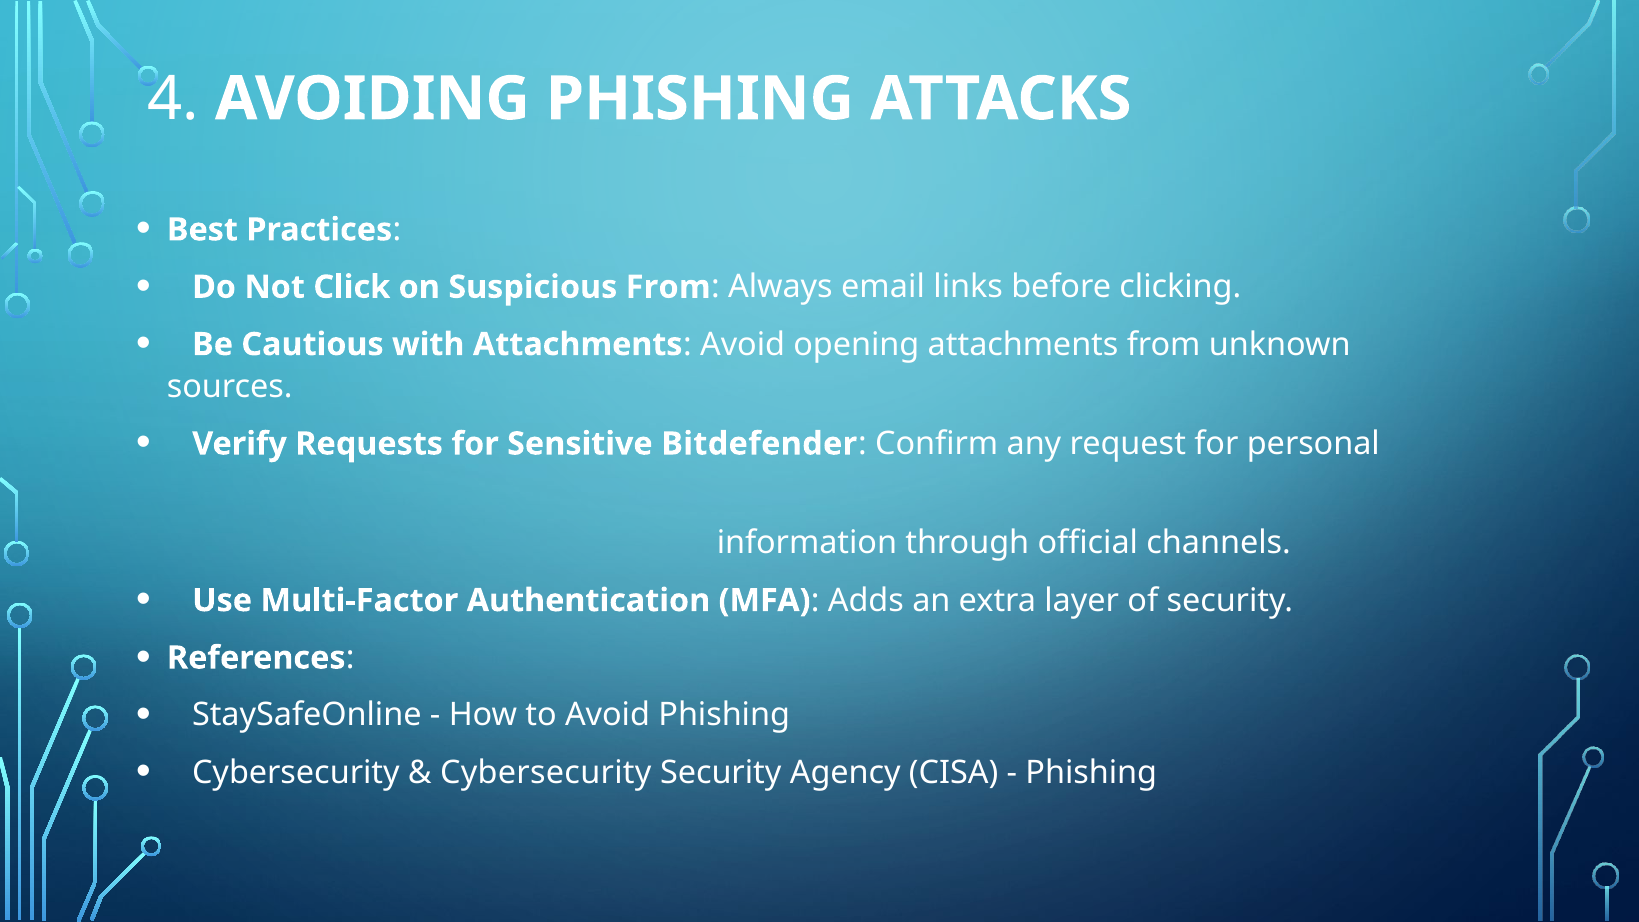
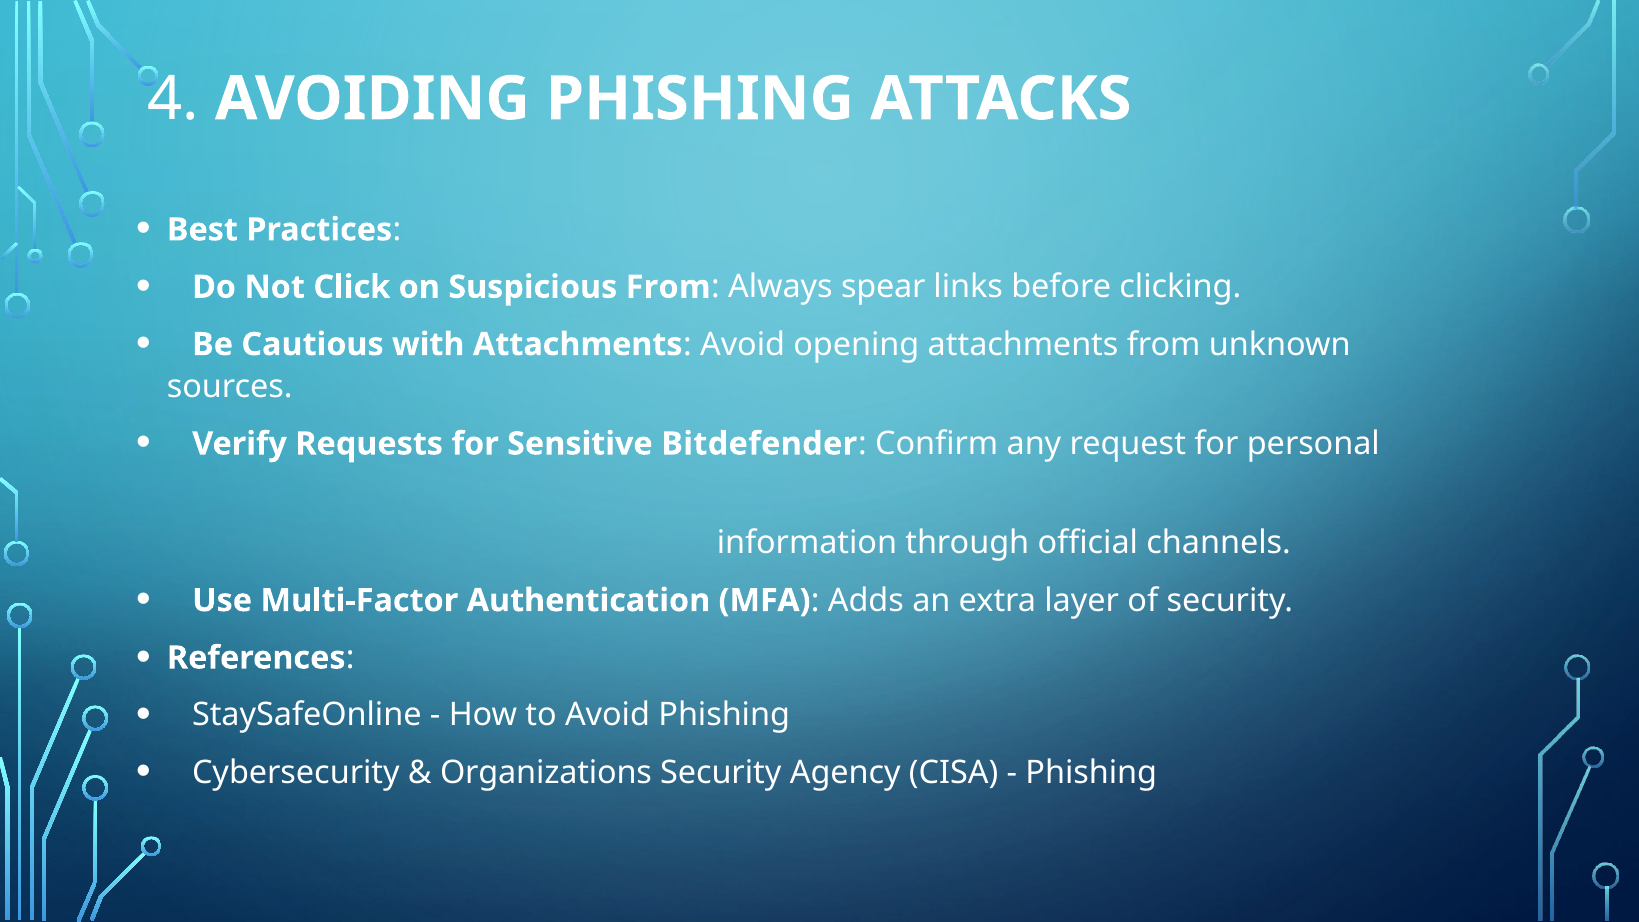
email: email -> spear (883, 287)
Cybersecurity: Cybersecurity -> Organizations (546, 773)
